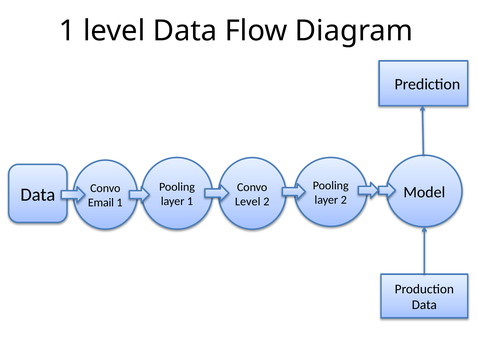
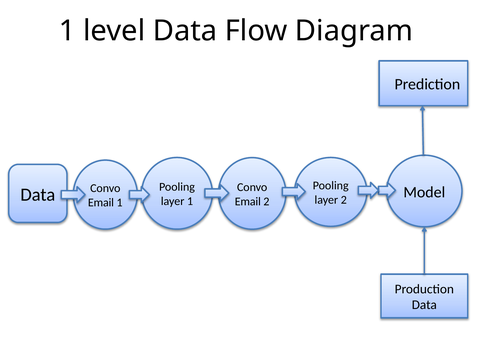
Level: Level -> Email (248, 201)
